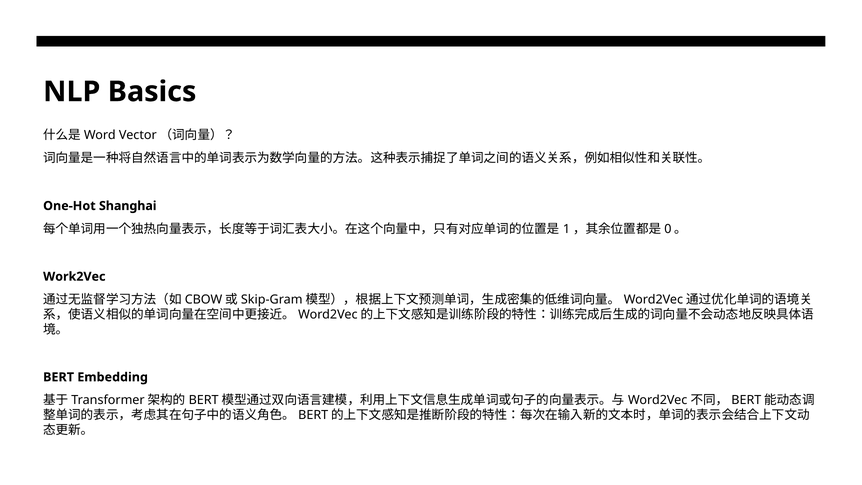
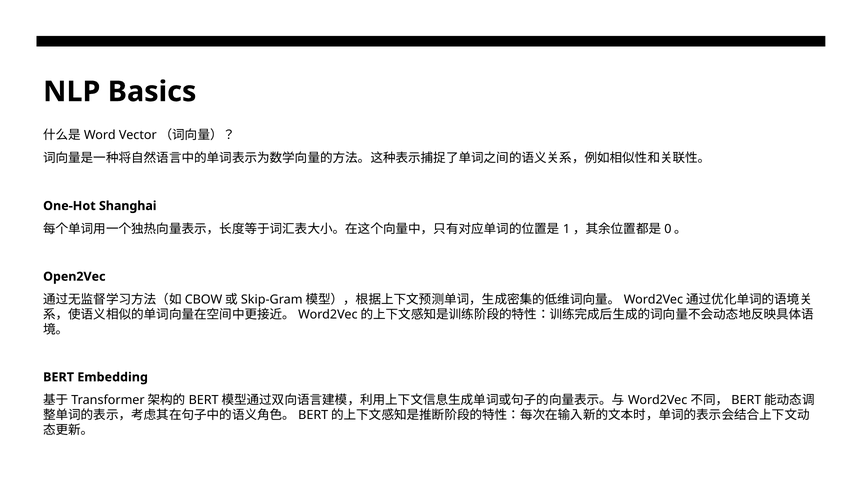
Work2Vec: Work2Vec -> Open2Vec (74, 277)
